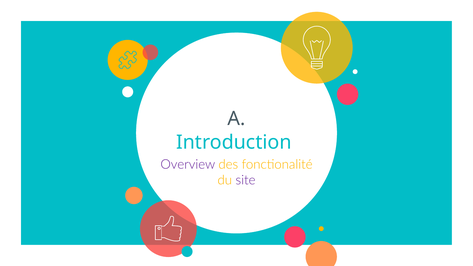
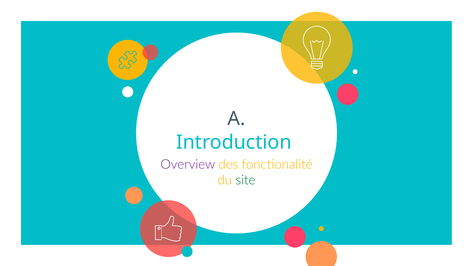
site colour: purple -> green (246, 180)
